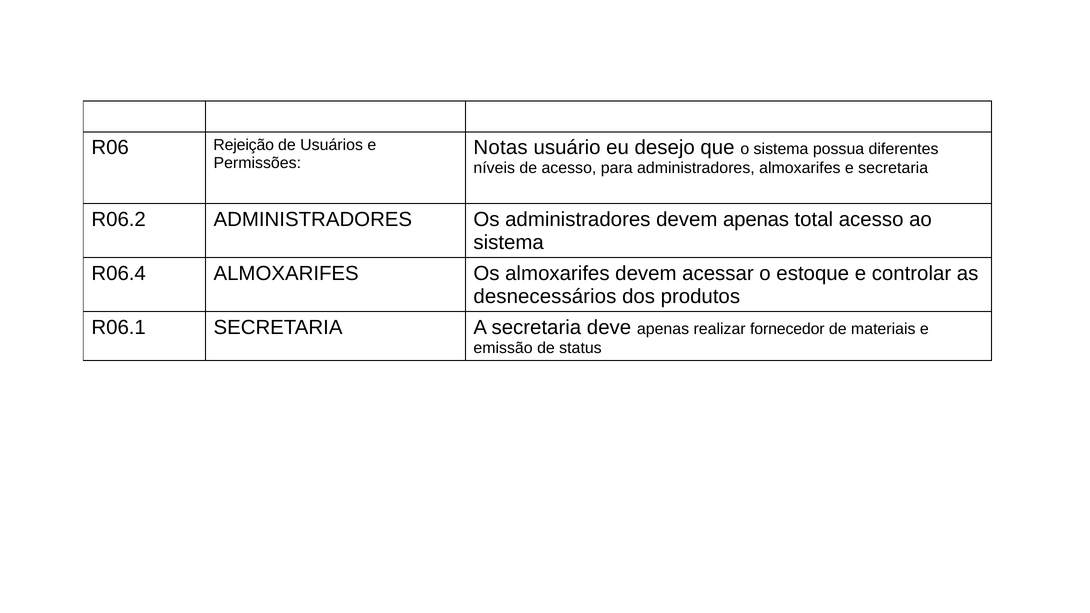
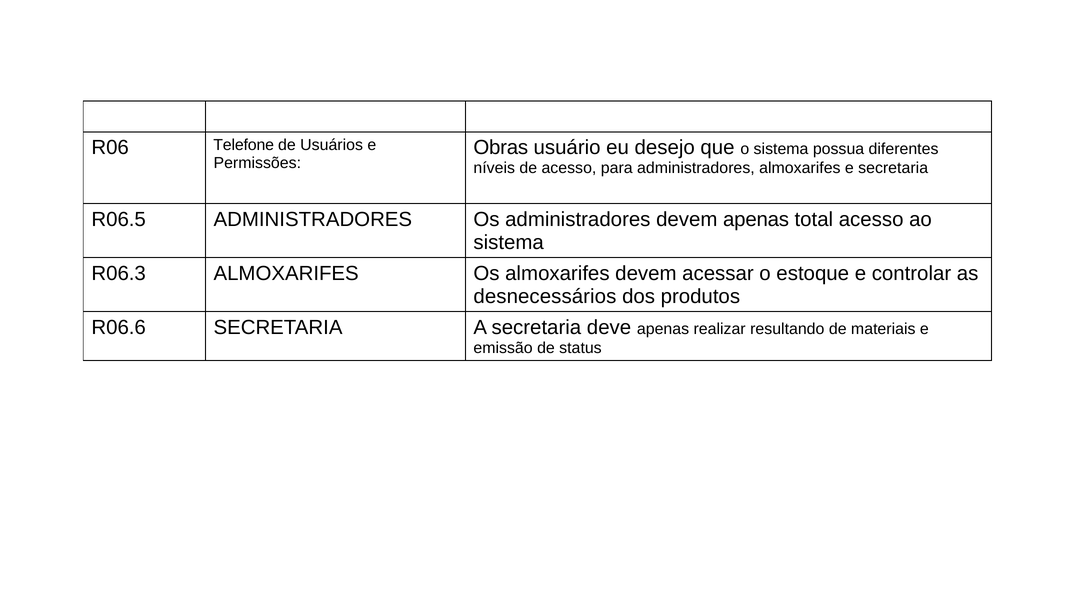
Rejeição: Rejeição -> Telefone (244, 145)
Notas: Notas -> Obras (501, 148)
R06.2: R06.2 -> R06.5 (119, 220)
R06.4: R06.4 -> R06.3 (119, 274)
R06.1: R06.1 -> R06.6 (119, 328)
fornecedor: fornecedor -> resultando (787, 329)
